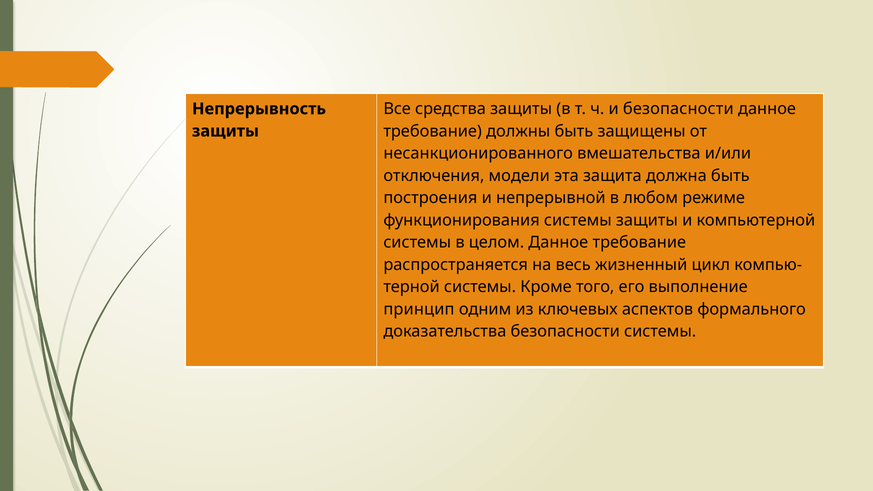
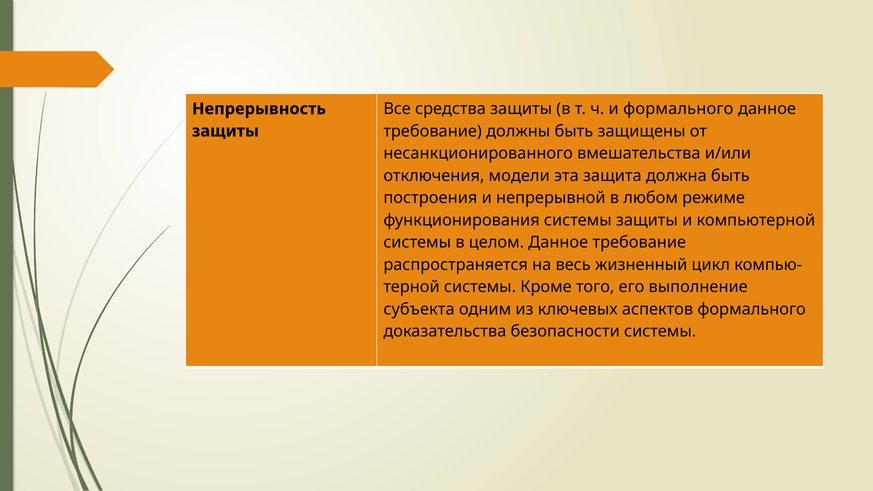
и безопасности: безопасности -> формального (678, 109)
принцип: принцип -> субъекта (419, 309)
